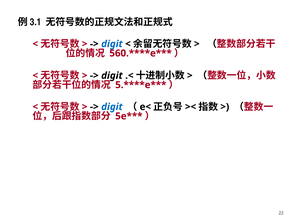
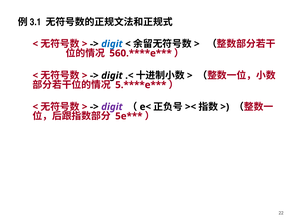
digit colour: blue -> purple (112, 107)
